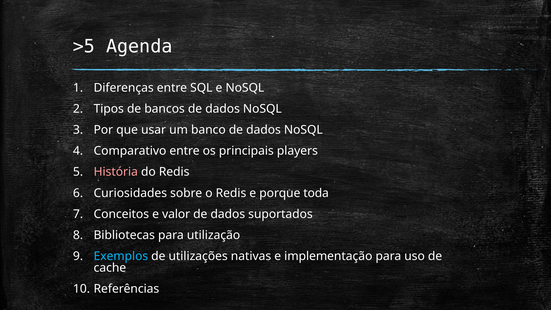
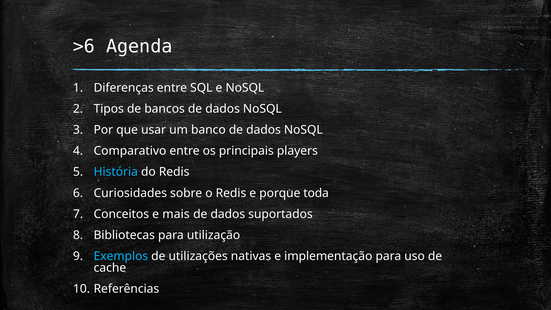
>5: >5 -> >6 (84, 46)
História colour: pink -> light blue (116, 172)
valor: valor -> mais (176, 214)
